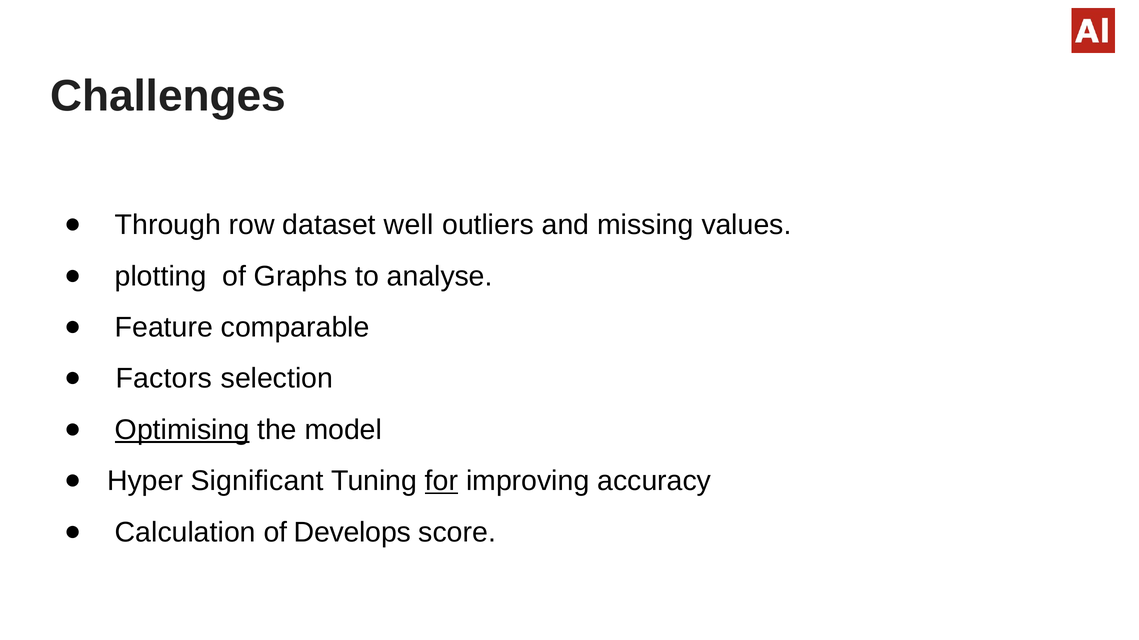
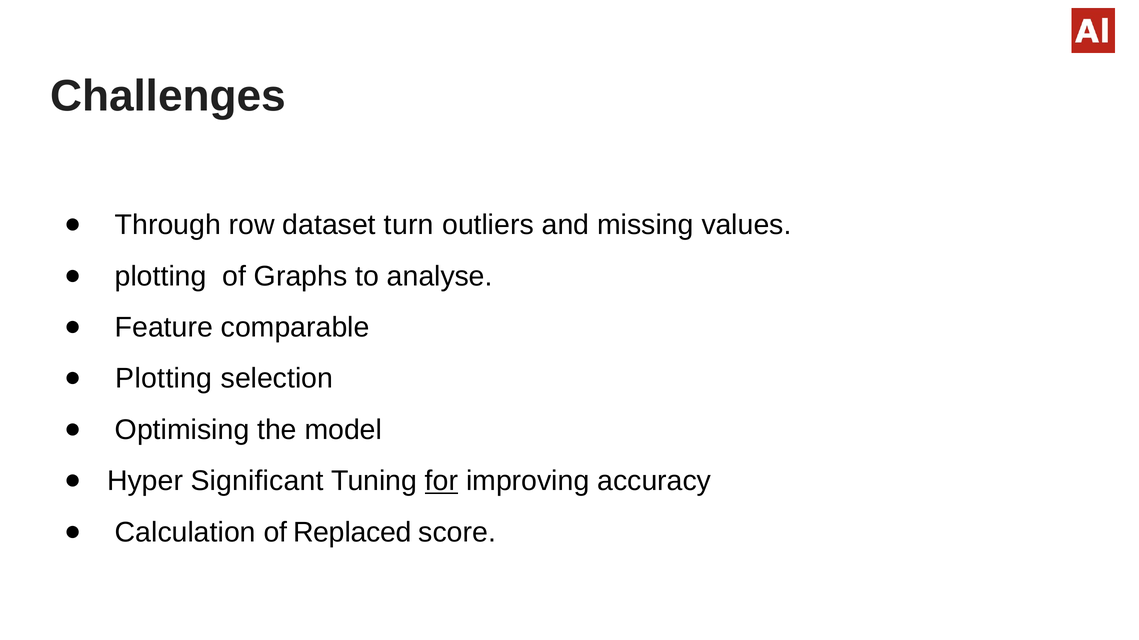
well: well -> turn (409, 225)
Factors: Factors -> Plotting (164, 379)
Optimising underline: present -> none (182, 430)
Develops: Develops -> Replaced (352, 533)
